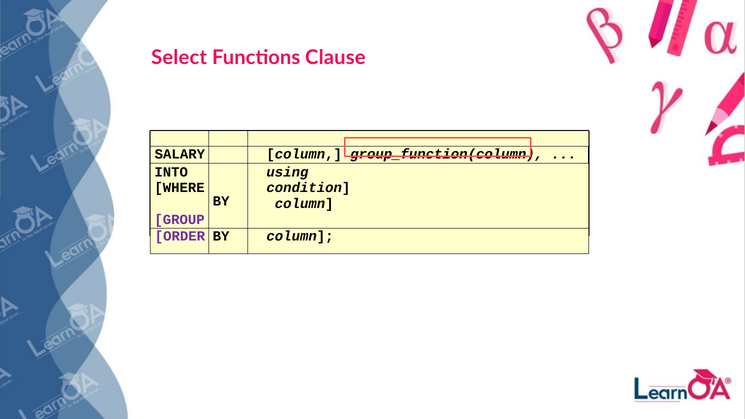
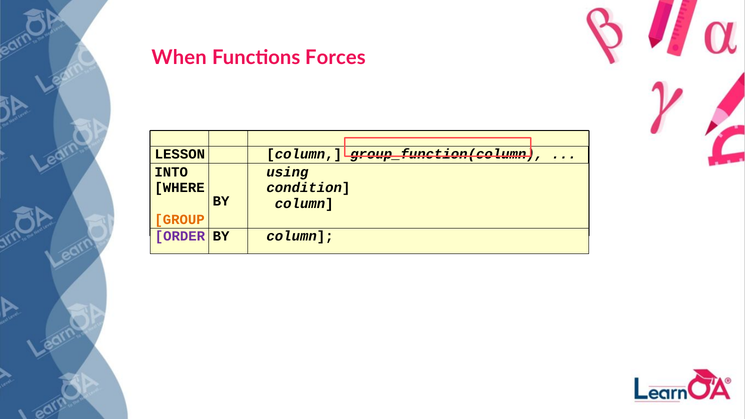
Select: Select -> When (179, 58)
Clause: Clause -> Forces (335, 58)
SALARY: SALARY -> LESSON (180, 154)
GROUP colour: purple -> orange (180, 220)
